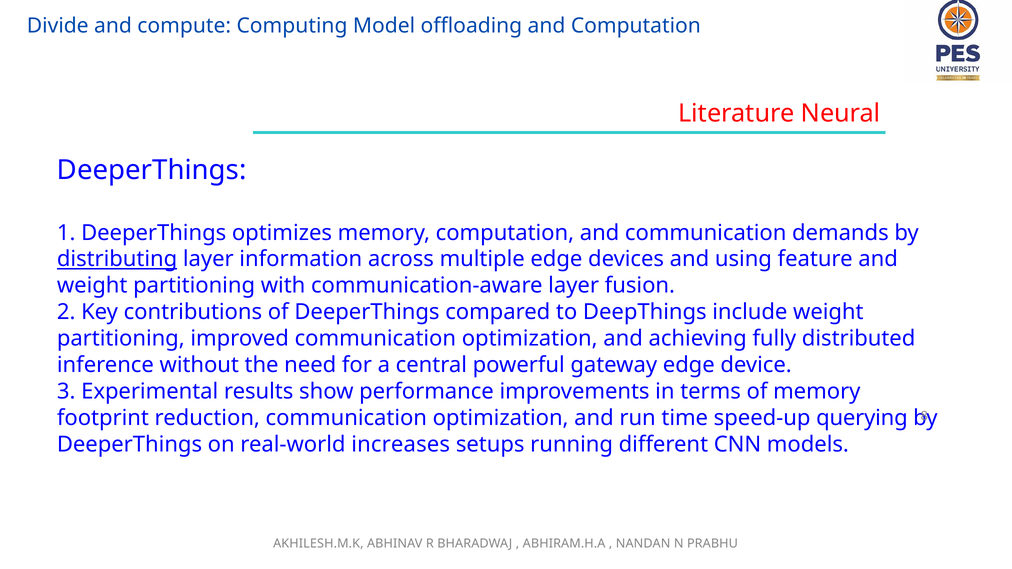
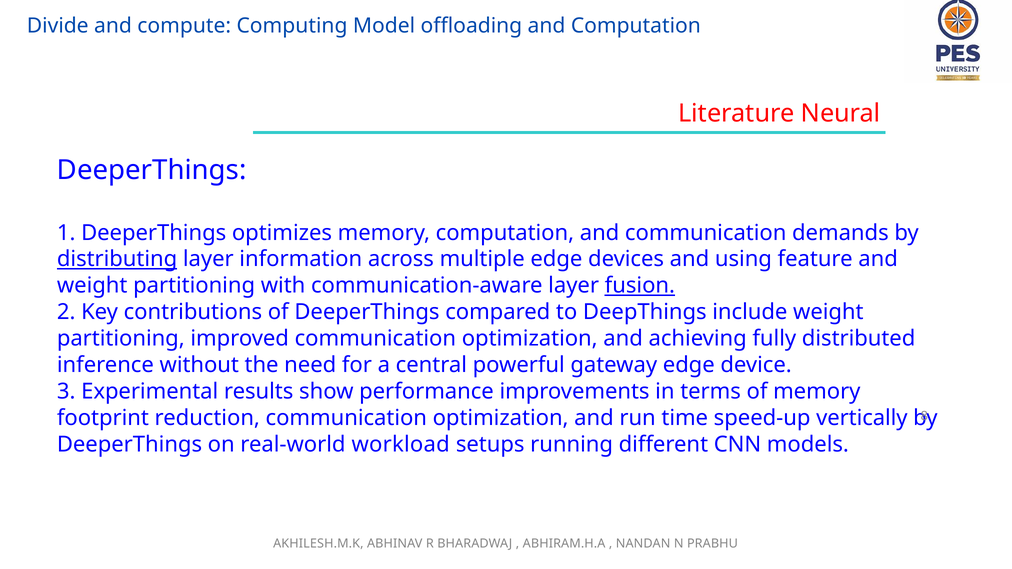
fusion underline: none -> present (640, 286)
querying: querying -> vertically (862, 418)
increases: increases -> workload (401, 444)
